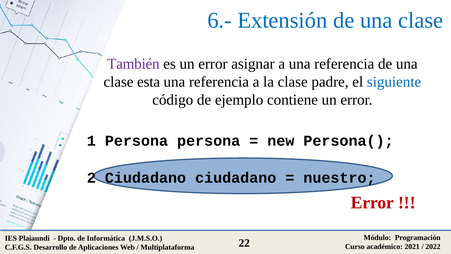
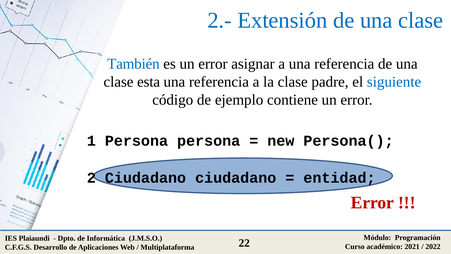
6.-: 6.- -> 2.- (220, 20)
También colour: purple -> blue (133, 64)
nuestro: nuestro -> entidad (339, 178)
